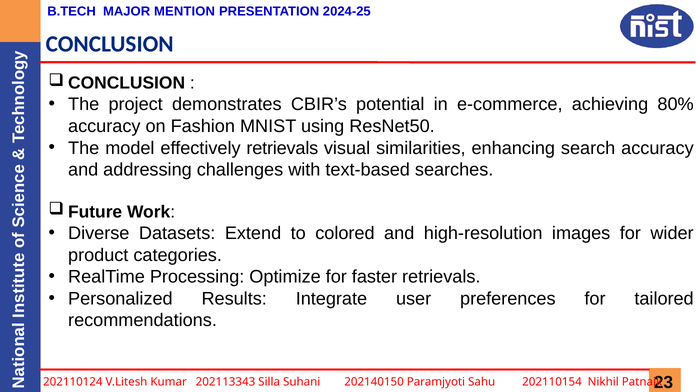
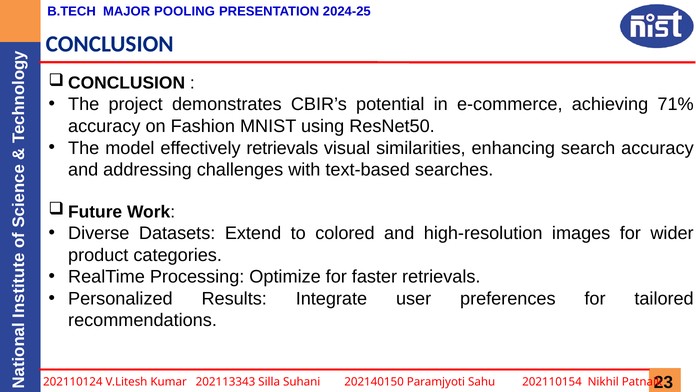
MENTION: MENTION -> POOLING (185, 11)
80%: 80% -> 71% (676, 104)
